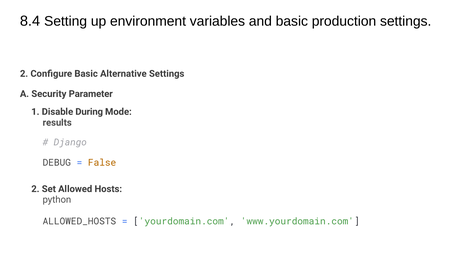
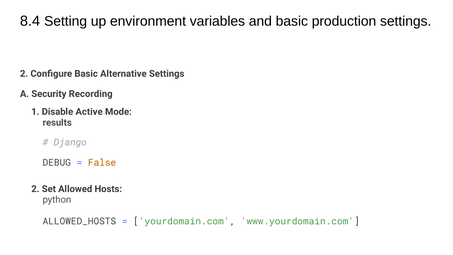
Parameter: Parameter -> Recording (91, 94)
During: During -> Active (89, 112)
